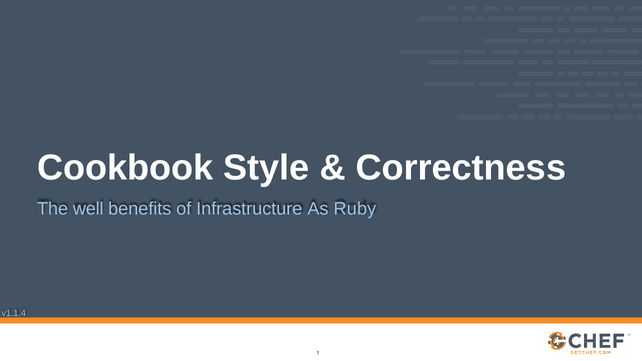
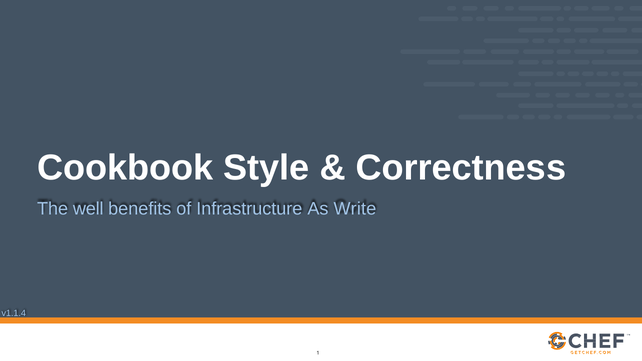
Ruby: Ruby -> Write (355, 209)
